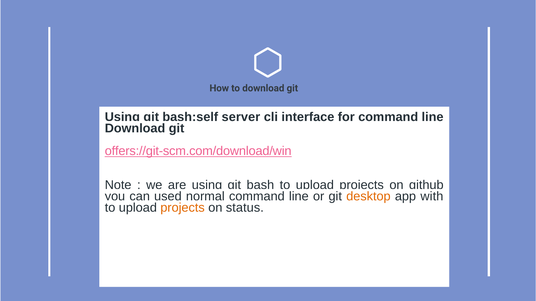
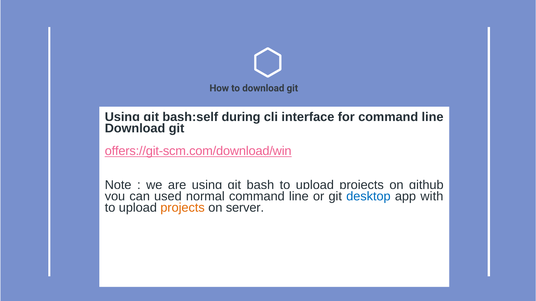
server: server -> during (241, 117)
desktop colour: orange -> blue (368, 197)
status: status -> server (245, 208)
